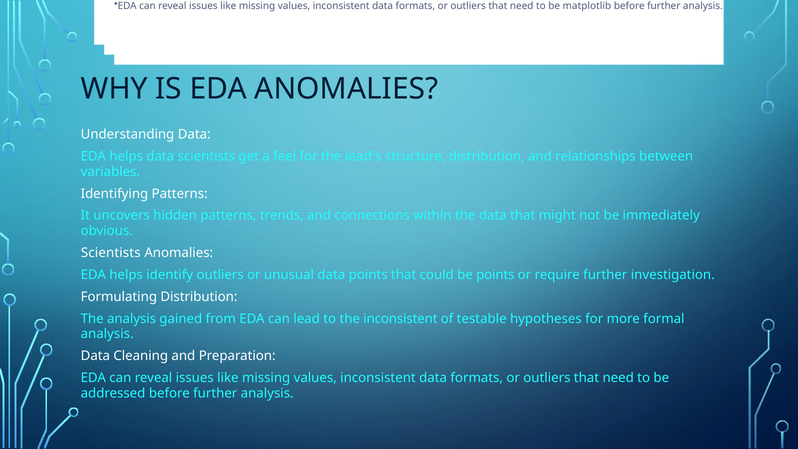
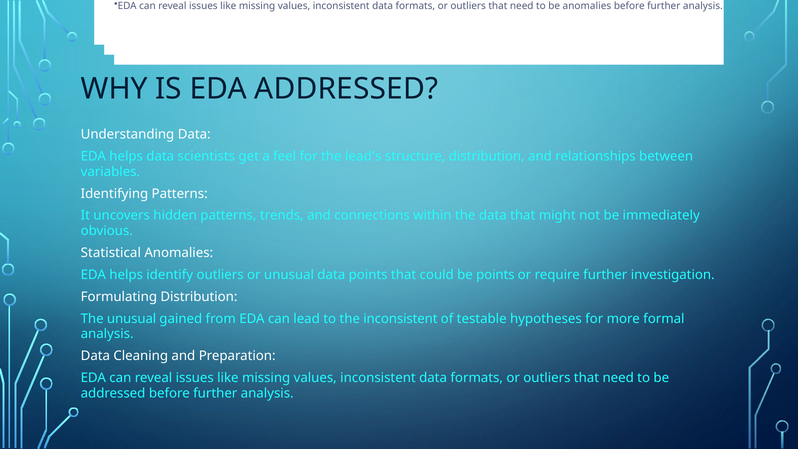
be matplotlib: matplotlib -> anomalies (587, 6)
EDA ANOMALIES: ANOMALIES -> ADDRESSED (346, 89)
Scientists: Scientists -> Statistical (111, 253)
The analysis: analysis -> unusual (132, 319)
